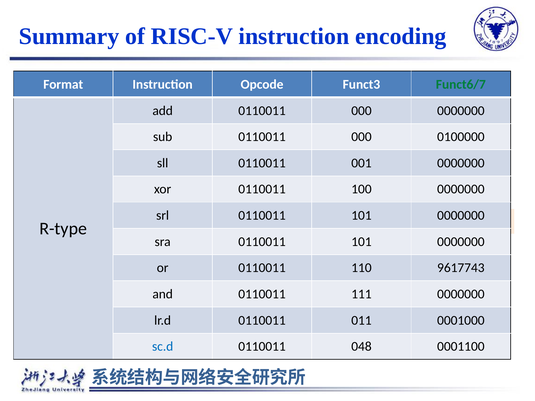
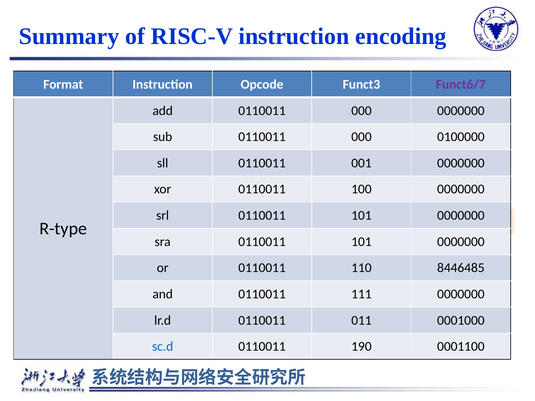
Funct6/7 colour: green -> purple (461, 84)
9617743: 9617743 -> 8446485 (461, 268)
048: 048 -> 190 (361, 347)
